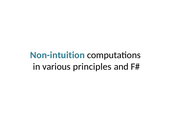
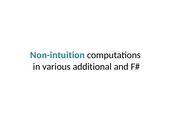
principles: principles -> additional (92, 67)
